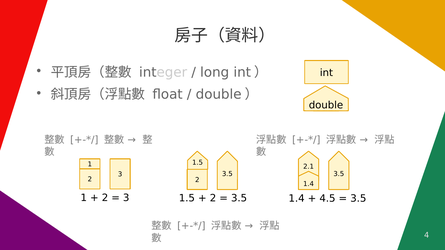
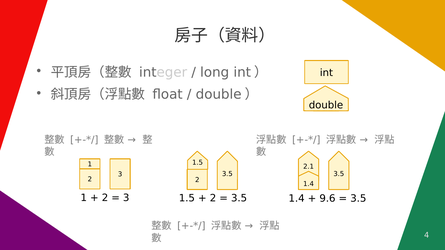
4.5: 4.5 -> 9.6 (327, 199)
